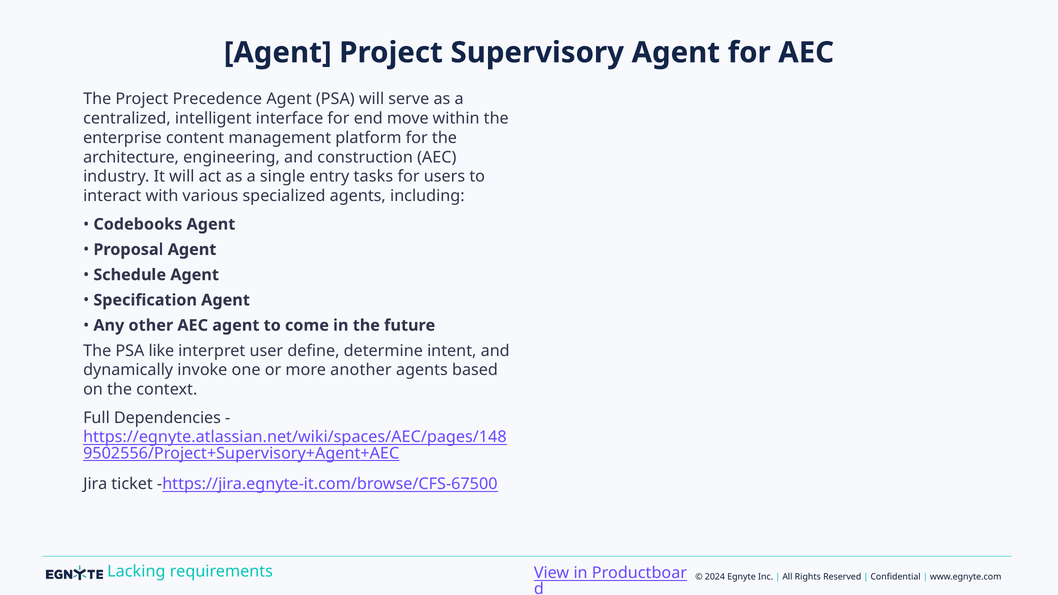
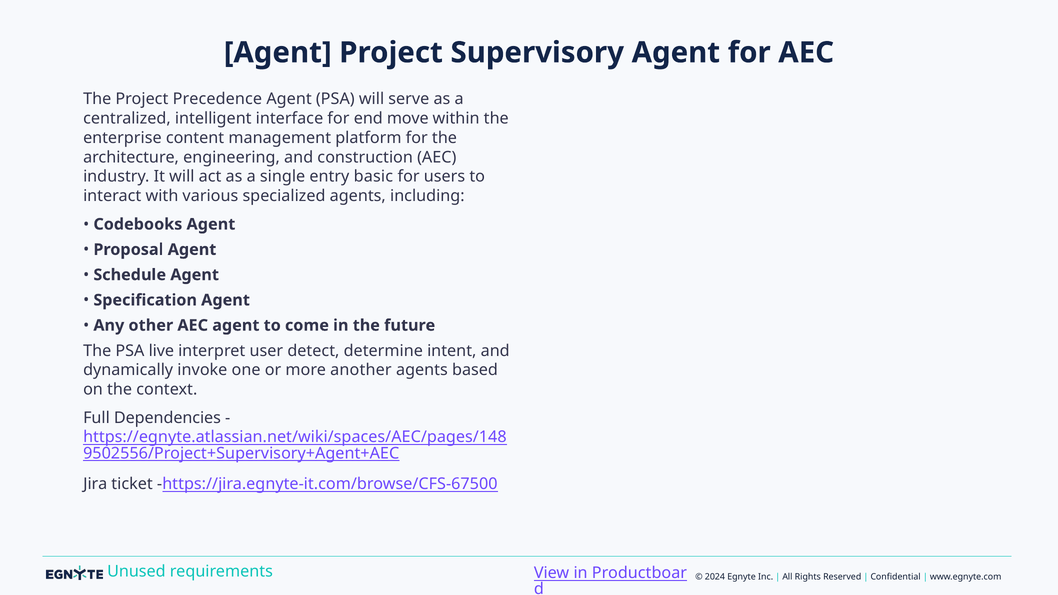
tasks: tasks -> basic (373, 177)
like: like -> live (161, 351)
define: define -> detect (313, 351)
Lacking: Lacking -> Unused (136, 571)
